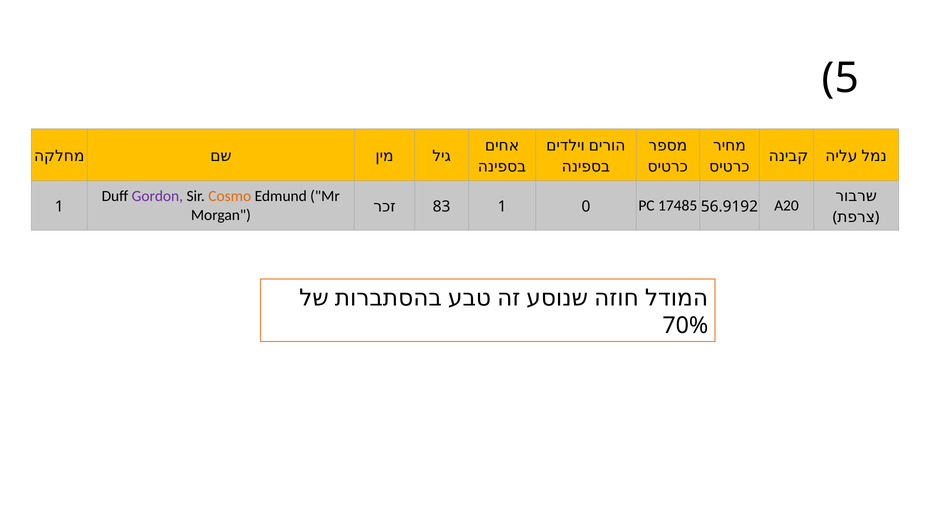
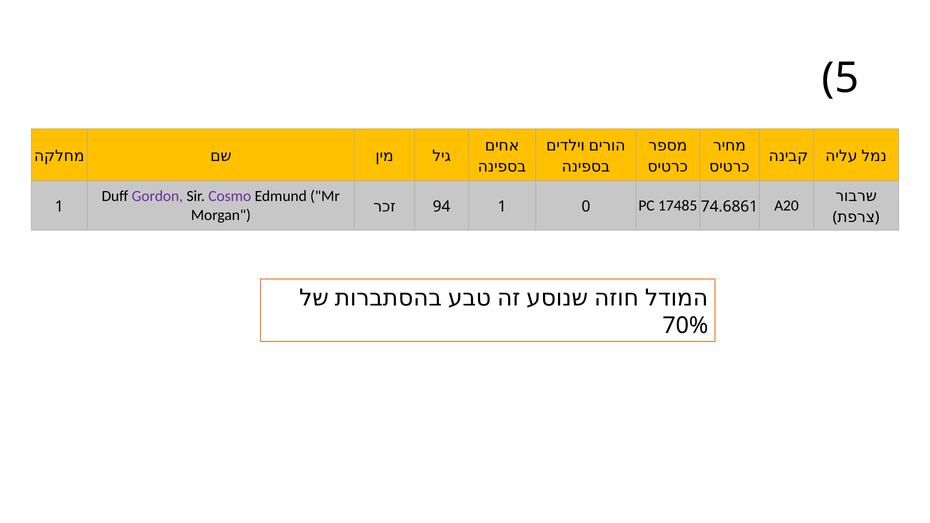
Cosmo colour: orange -> purple (230, 196)
83: 83 -> 94 (442, 207)
56.9192: 56.9192 -> 74.6861 (729, 207)
